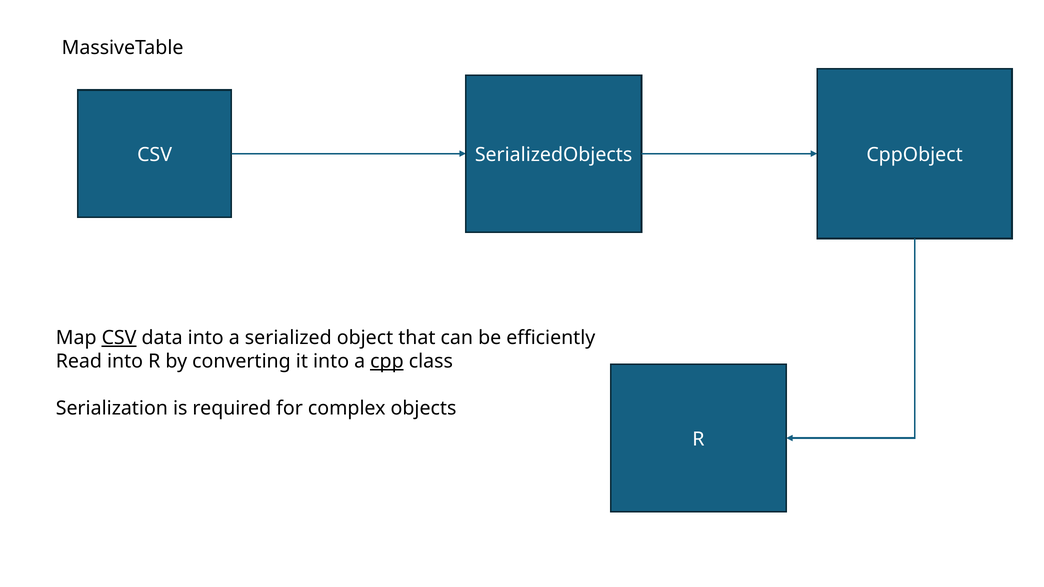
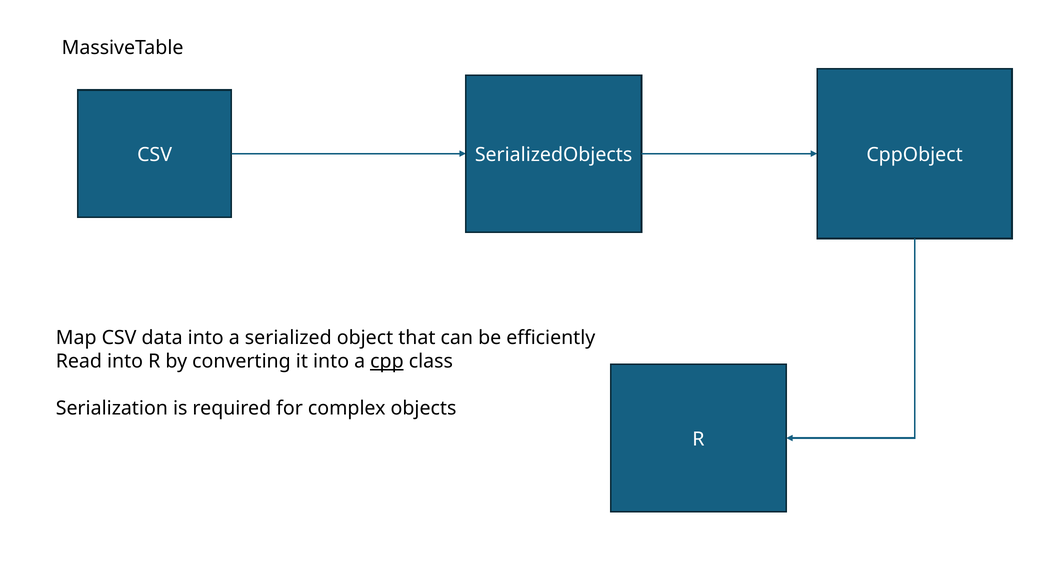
CSV underline: present -> none (119, 338)
